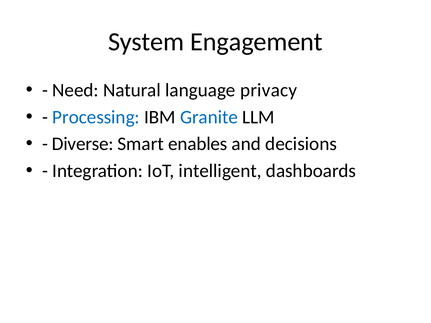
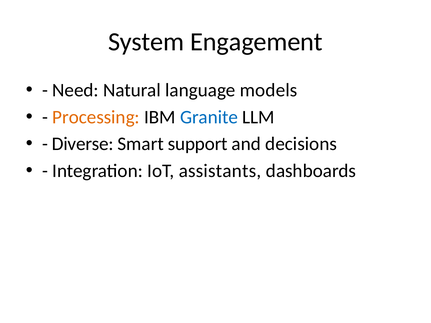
privacy: privacy -> models (269, 90)
Processing colour: blue -> orange (96, 117)
enables: enables -> support (198, 144)
intelligent: intelligent -> assistants (220, 171)
